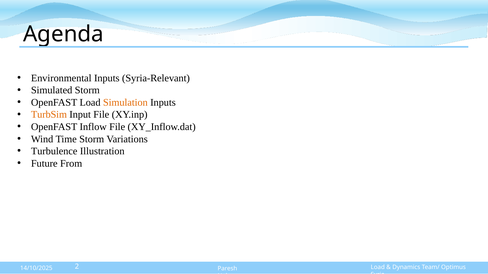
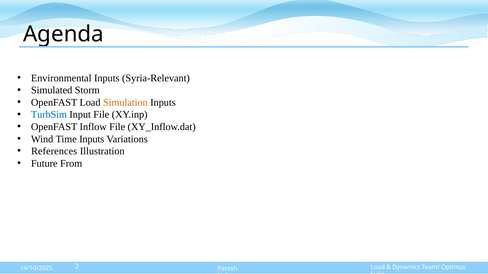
TurbSim colour: orange -> blue (49, 115)
Time Storm: Storm -> Inputs (92, 139)
Turbulence: Turbulence -> References (54, 151)
